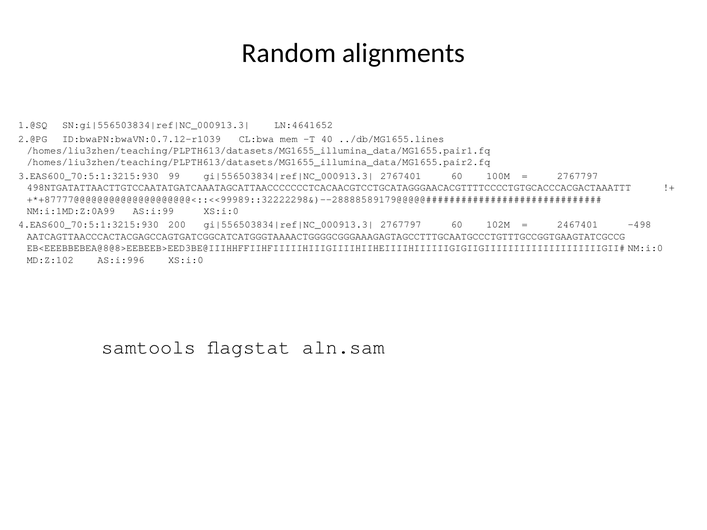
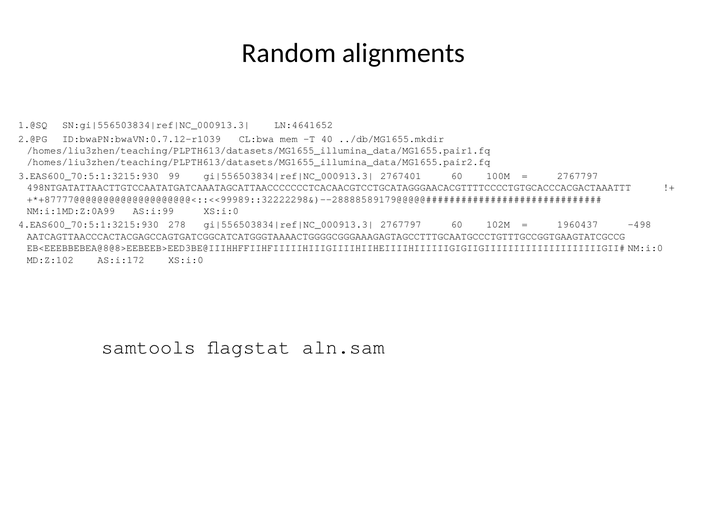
../db/MG1655.lines: ../db/MG1655.lines -> ../db/MG1655.mkdir (391, 139)
200: 200 -> 278 (177, 225)
2467401: 2467401 -> 1960437 (578, 225)
AS:i:996: AS:i:996 -> AS:i:172 (121, 260)
